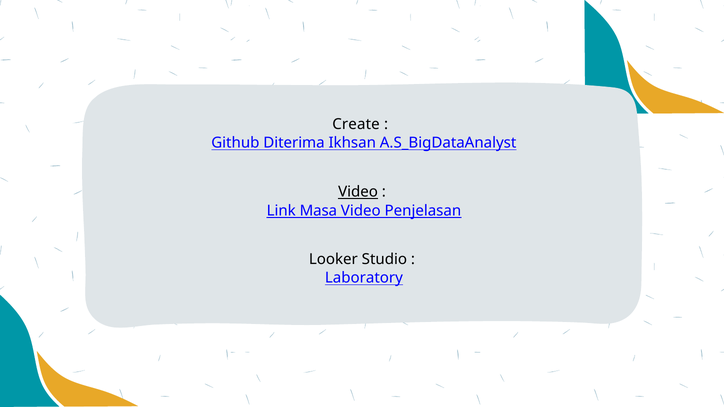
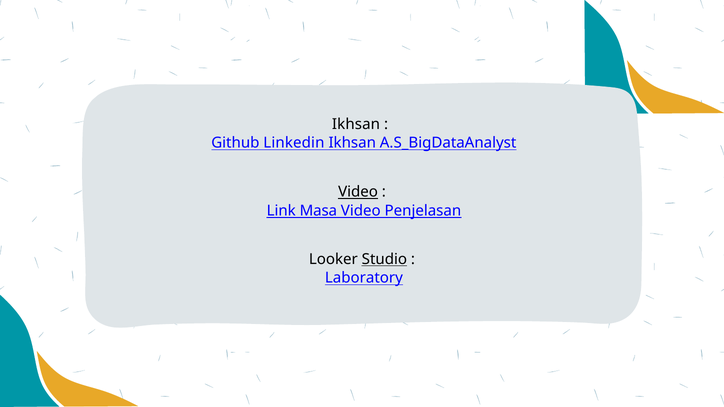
Create: Create -> Ikhsan (356, 124)
Diterima: Diterima -> Linkedin (294, 143)
Studio underline: none -> present (384, 259)
